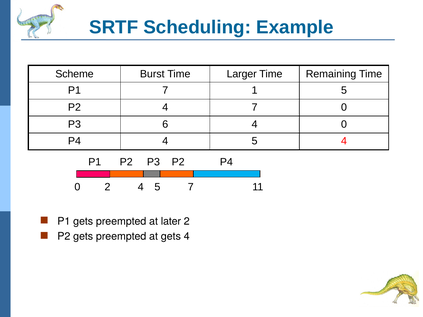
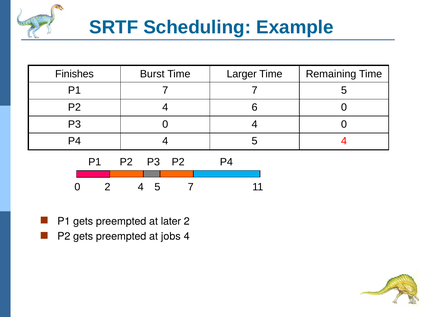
Scheme: Scheme -> Finishes (74, 74)
7 1: 1 -> 7 (255, 90)
4 7: 7 -> 6 (255, 107)
P3 6: 6 -> 0 (165, 124)
at gets: gets -> jobs (171, 237)
